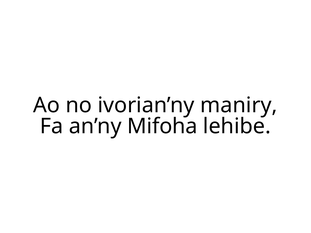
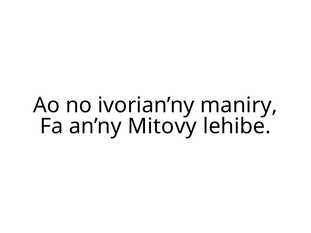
Mifoha: Mifoha -> Mitovy (162, 126)
